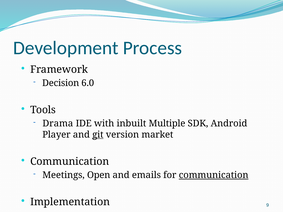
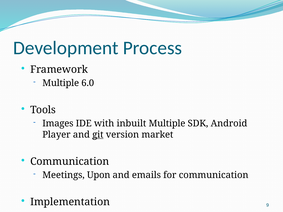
Decision: Decision -> Multiple (61, 83)
Drama: Drama -> Images (58, 124)
Open: Open -> Upon (99, 175)
communication underline: present -> none (214, 175)
